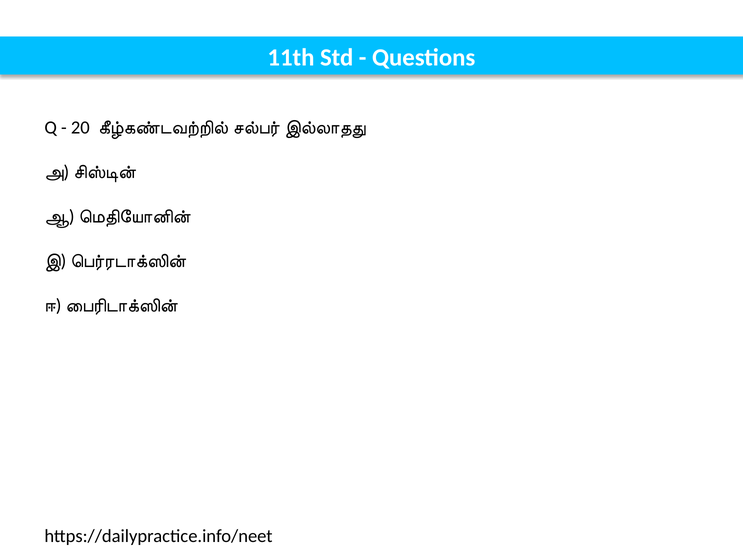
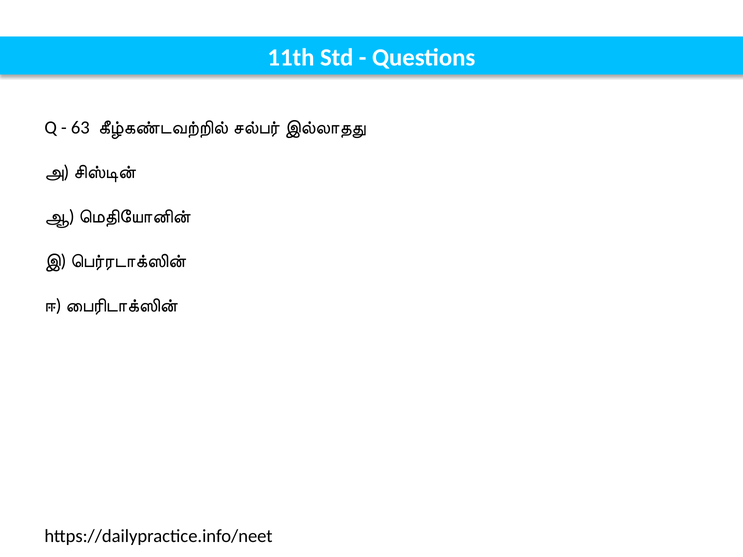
20: 20 -> 63 (80, 128)
